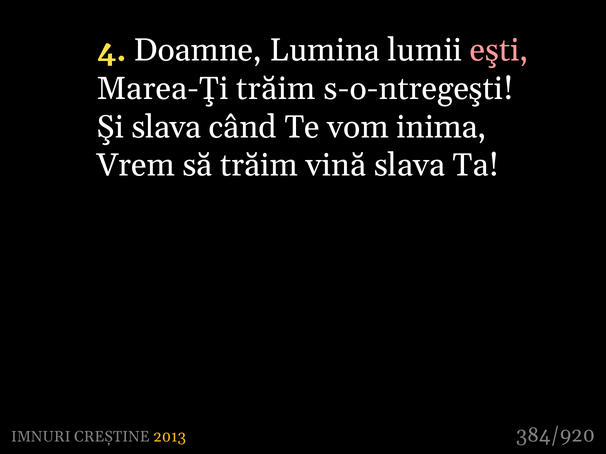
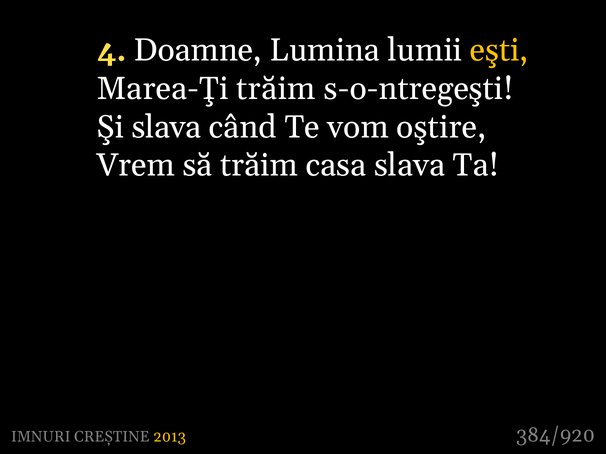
eşti colour: pink -> yellow (499, 50)
inima: inima -> oştire (441, 127)
vină: vină -> casa (336, 166)
